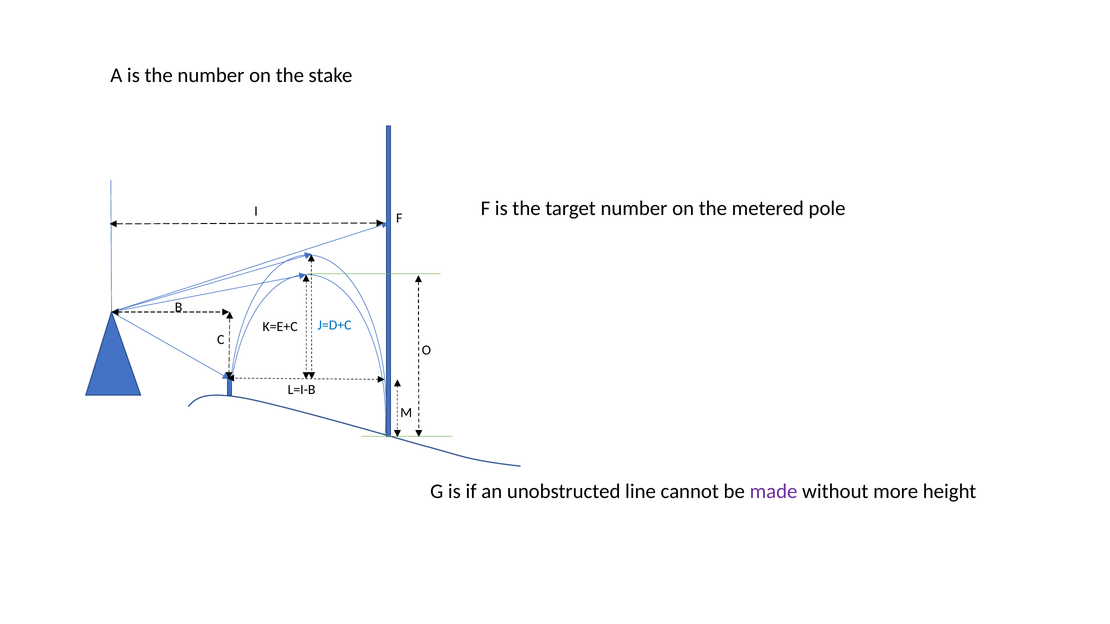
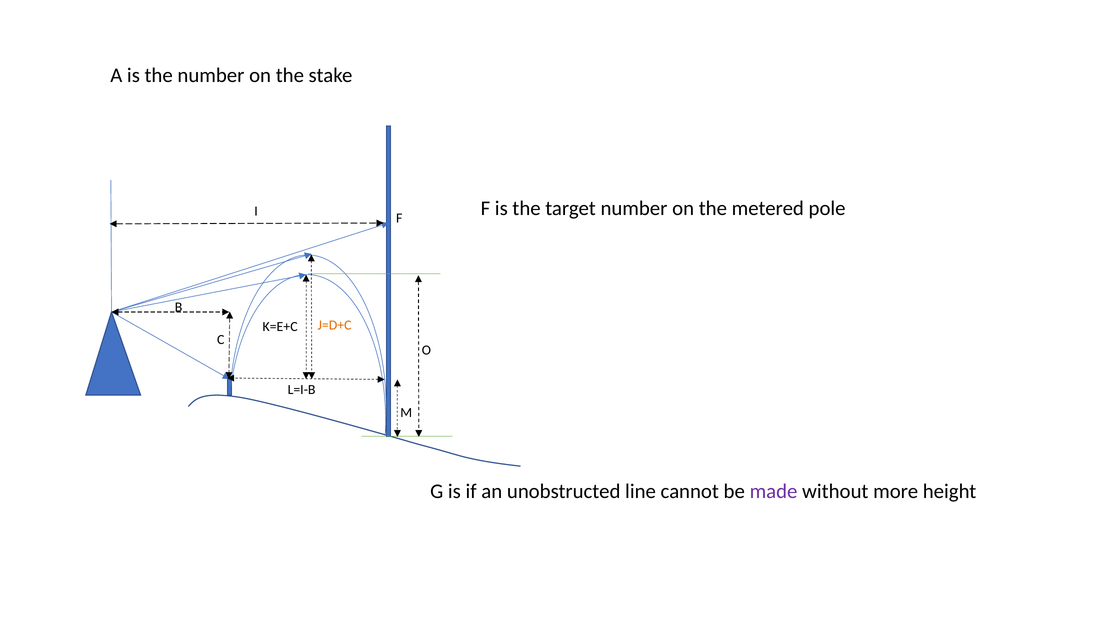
J=D+C colour: blue -> orange (335, 325)
